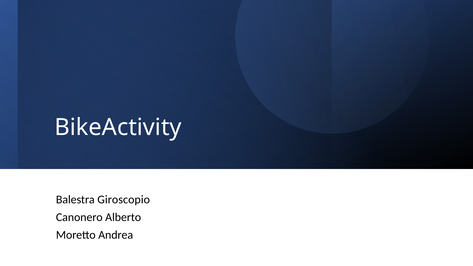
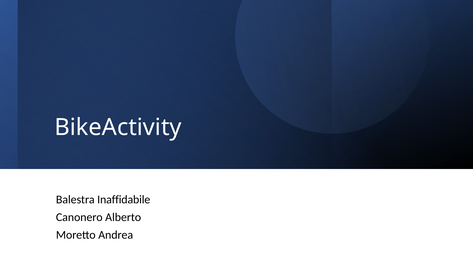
Giroscopio: Giroscopio -> Inaffidabile (124, 199)
